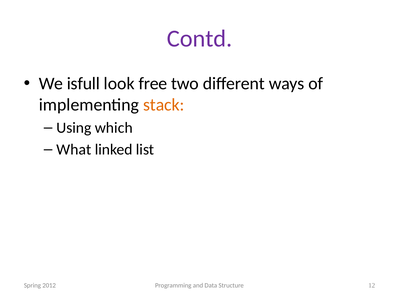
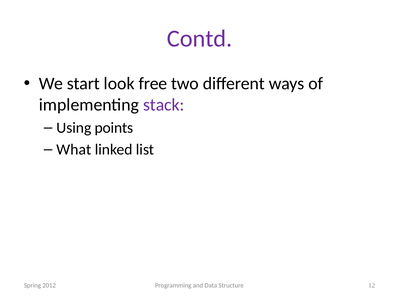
isfull: isfull -> start (83, 84)
stack colour: orange -> purple (164, 105)
which: which -> points (114, 128)
